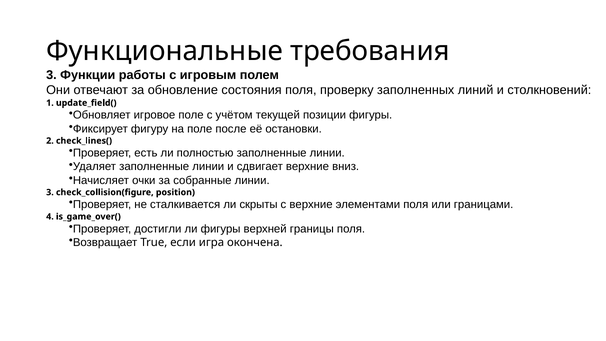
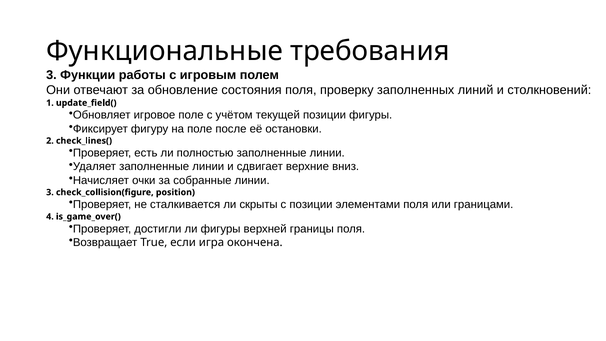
с верхние: верхние -> позиции (311, 205)
